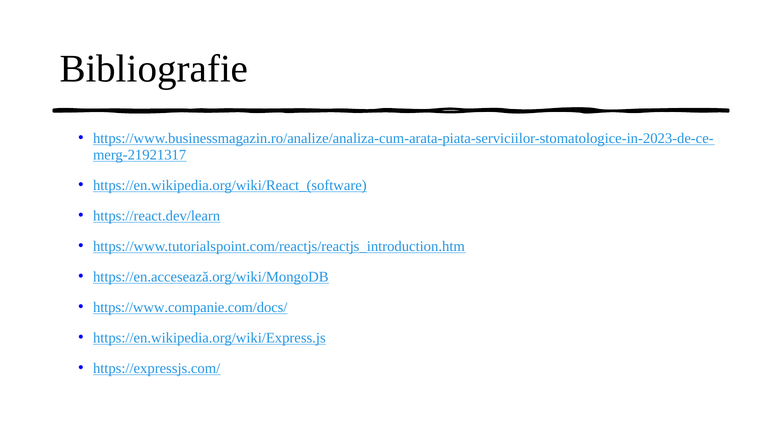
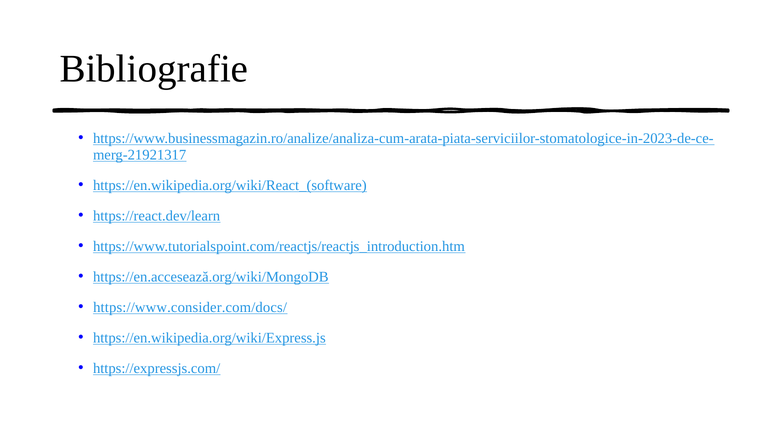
https://www.companie.com/docs/: https://www.companie.com/docs/ -> https://www.consider.com/docs/ (190, 307)
